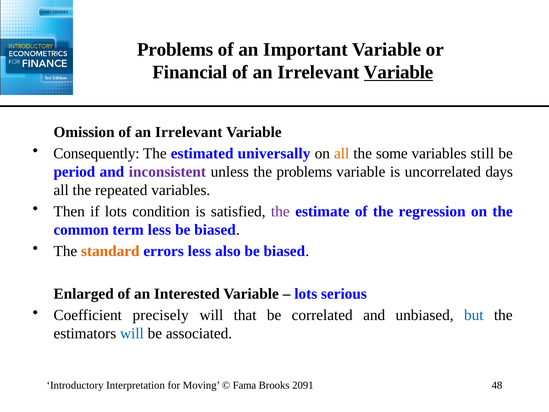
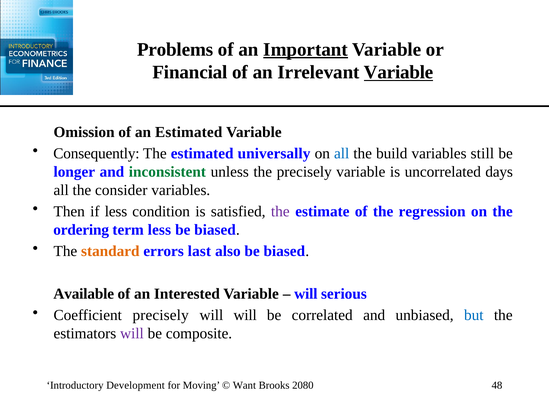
Important underline: none -> present (306, 49)
Omission of an Irrelevant: Irrelevant -> Estimated (189, 132)
all colour: orange -> blue (342, 153)
some: some -> build (392, 153)
period: period -> longer (74, 172)
inconsistent colour: purple -> green (167, 172)
the problems: problems -> precisely (304, 172)
repeated: repeated -> consider (121, 190)
if lots: lots -> less (116, 211)
common: common -> ordering (81, 230)
errors less: less -> last (199, 251)
Enlarged: Enlarged -> Available (84, 294)
lots: lots -> will (306, 294)
will that: that -> will (245, 315)
will colour: blue -> purple (132, 333)
associated: associated -> composite (199, 333)
Interpretation: Interpretation -> Development (136, 385)
Fama: Fama -> Want (244, 385)
2091: 2091 -> 2080 (303, 385)
